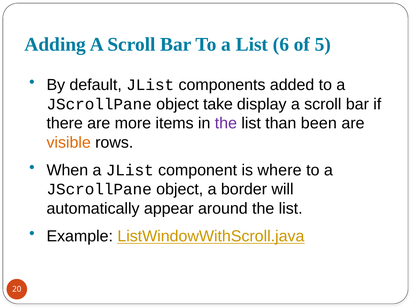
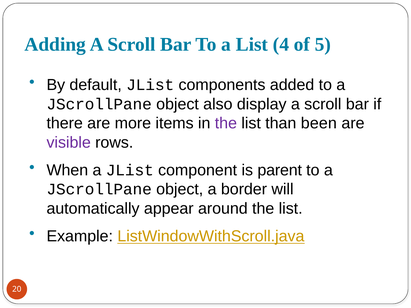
6: 6 -> 4 (281, 45)
take: take -> also (218, 104)
visible colour: orange -> purple (69, 143)
where: where -> parent (280, 170)
